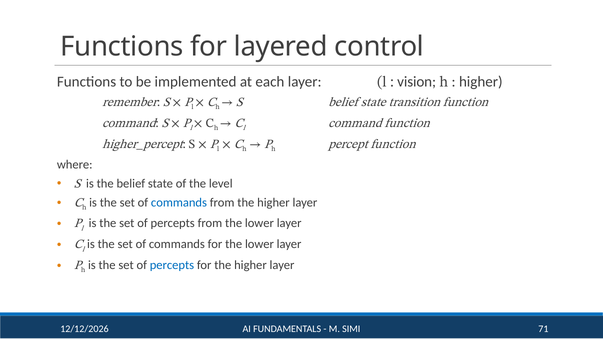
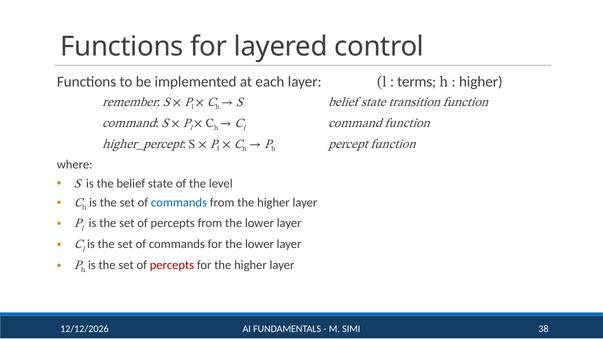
vision: vision -> terms (417, 82)
percepts colour: blue -> red (172, 265)
71: 71 -> 38 (543, 329)
